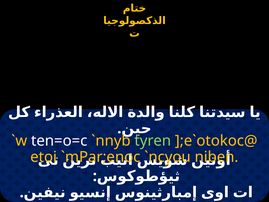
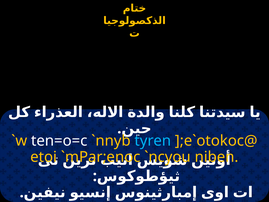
tyren colour: light green -> light blue (153, 141)
